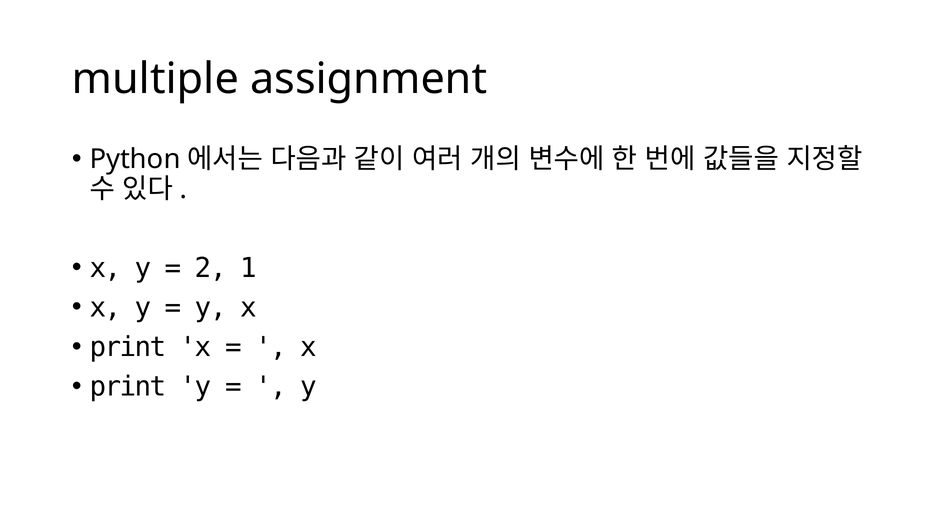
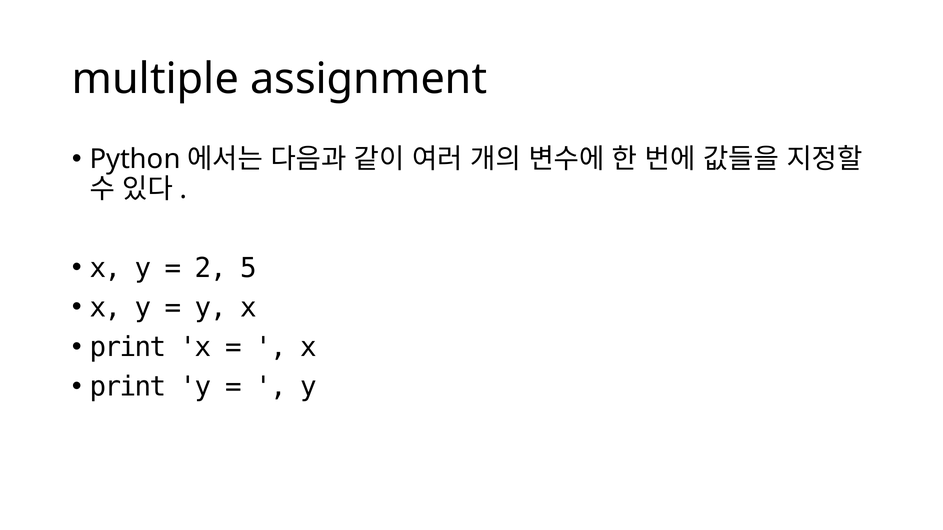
1: 1 -> 5 (248, 268)
